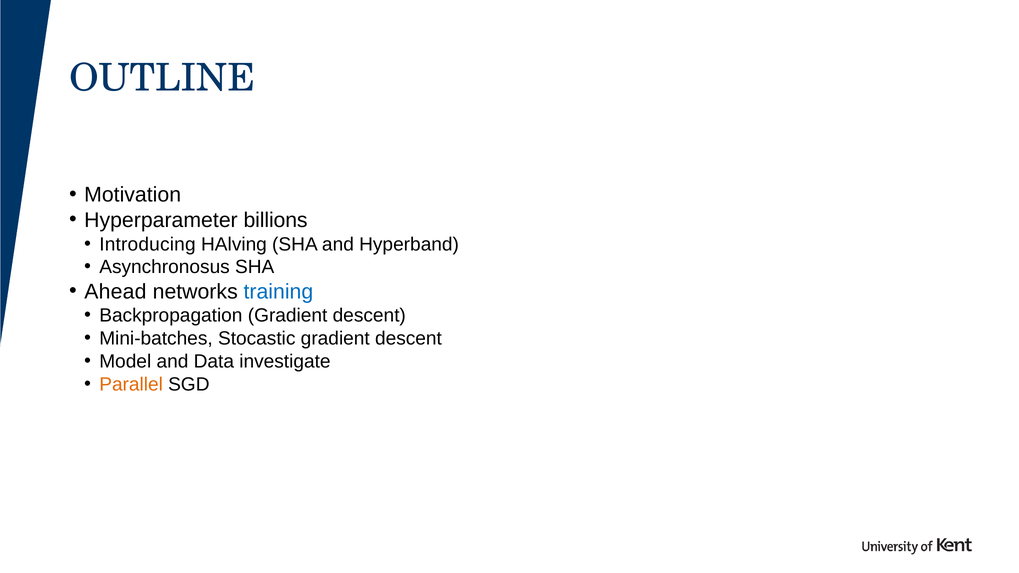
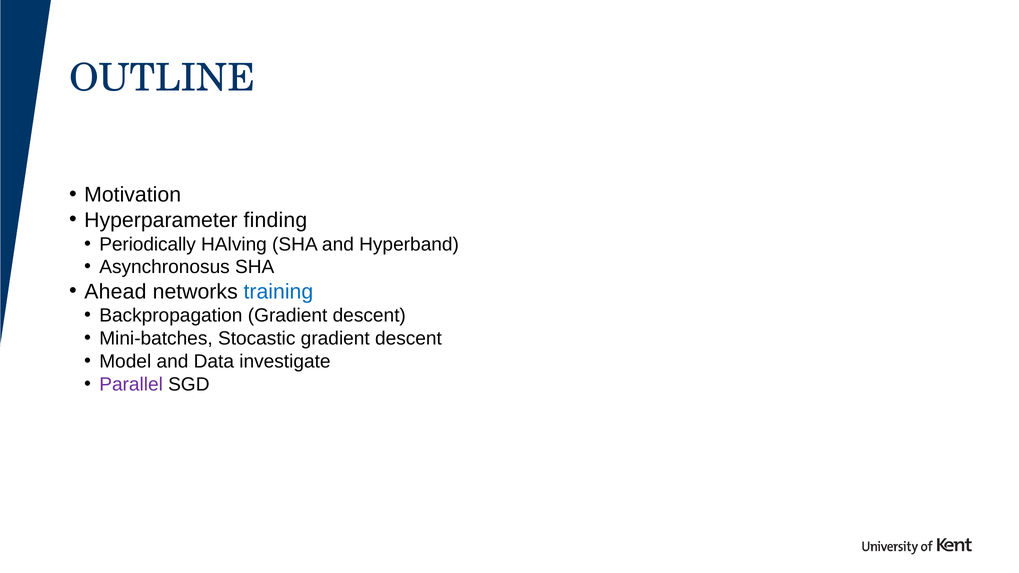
billions: billions -> finding (275, 220)
Introducing: Introducing -> Periodically (148, 244)
Parallel colour: orange -> purple (131, 384)
